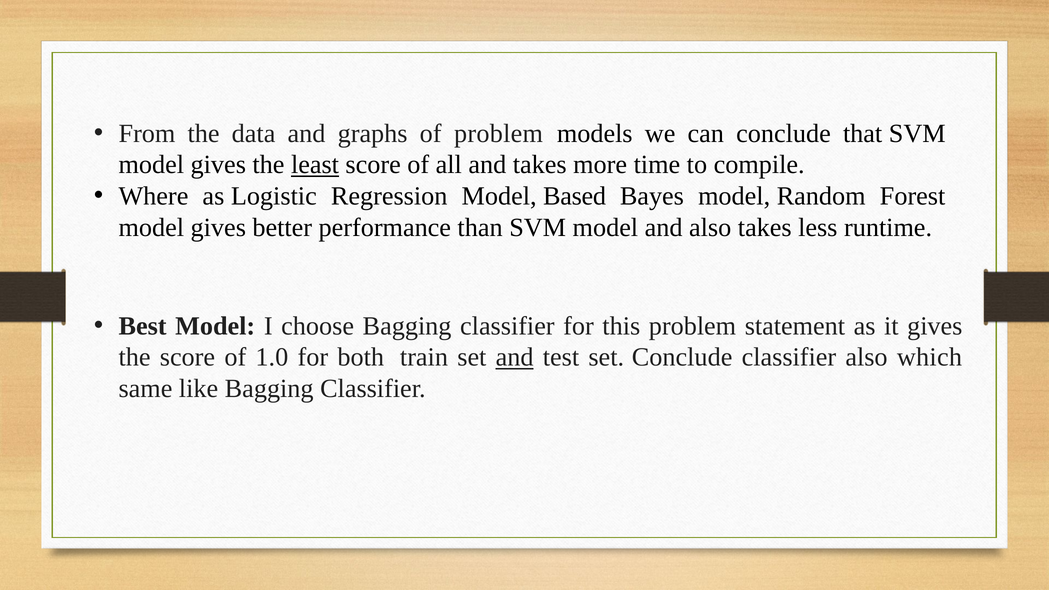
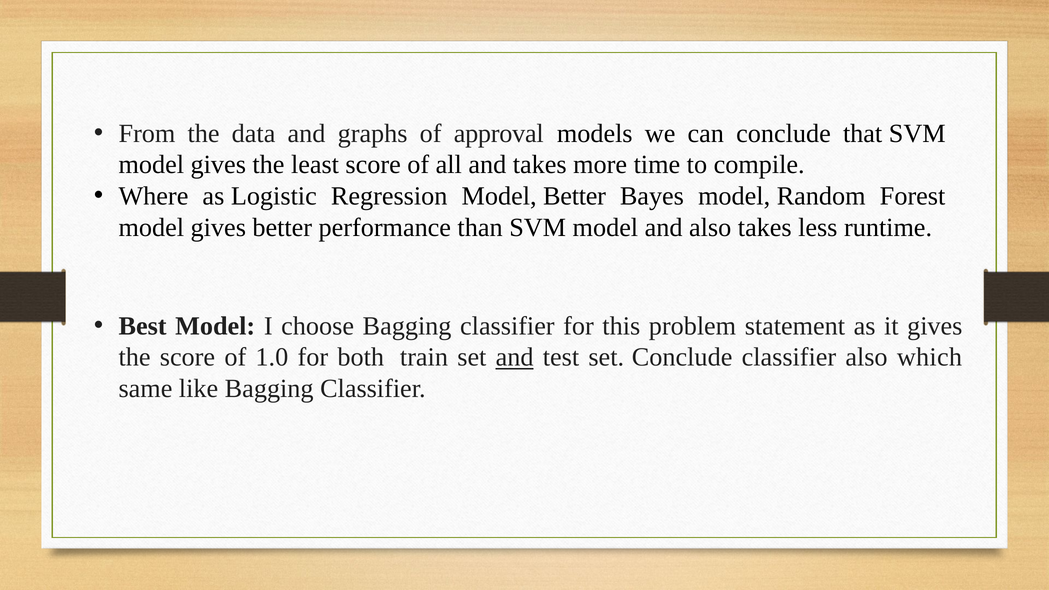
of problem: problem -> approval (499, 133)
least underline: present -> none (315, 165)
Model Based: Based -> Better (575, 196)
